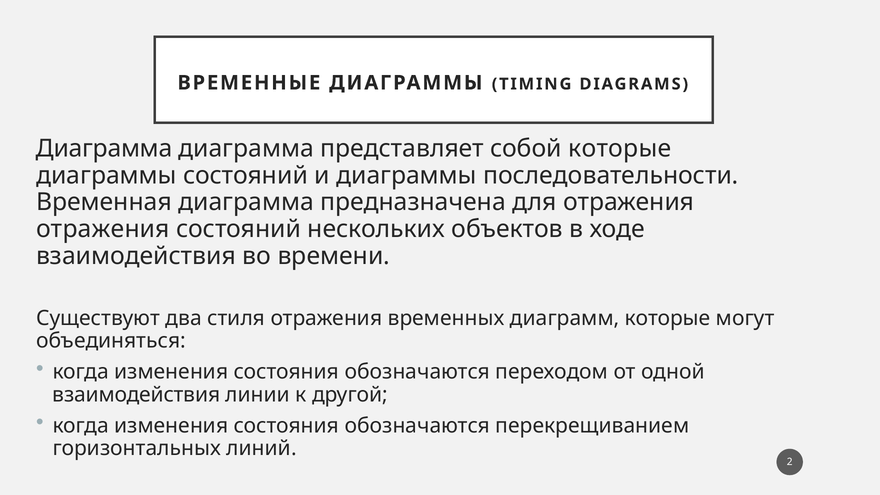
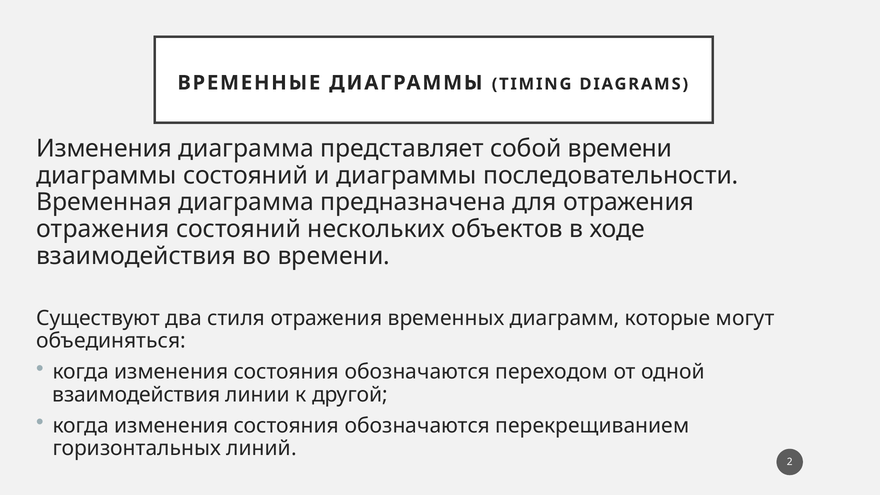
Диаграмма: Диаграмма -> Изменения (104, 149)
собой которые: которые -> времени (620, 149)
